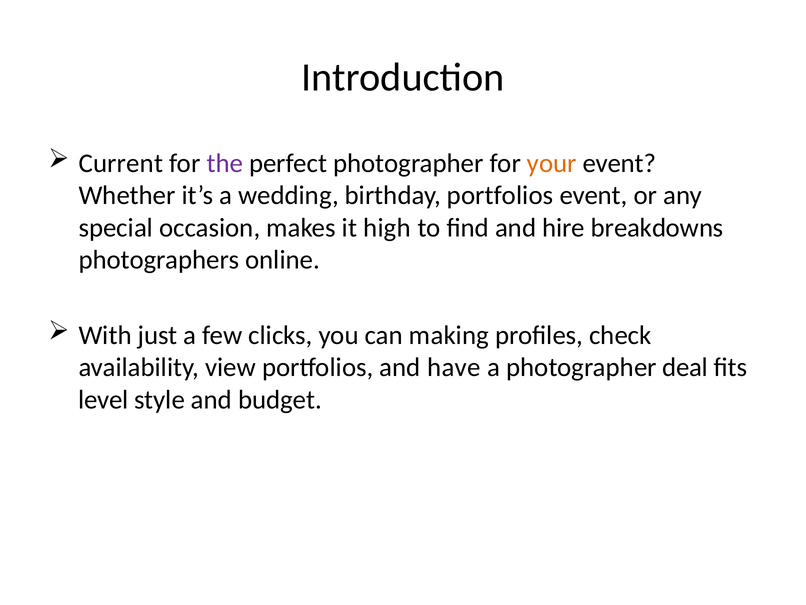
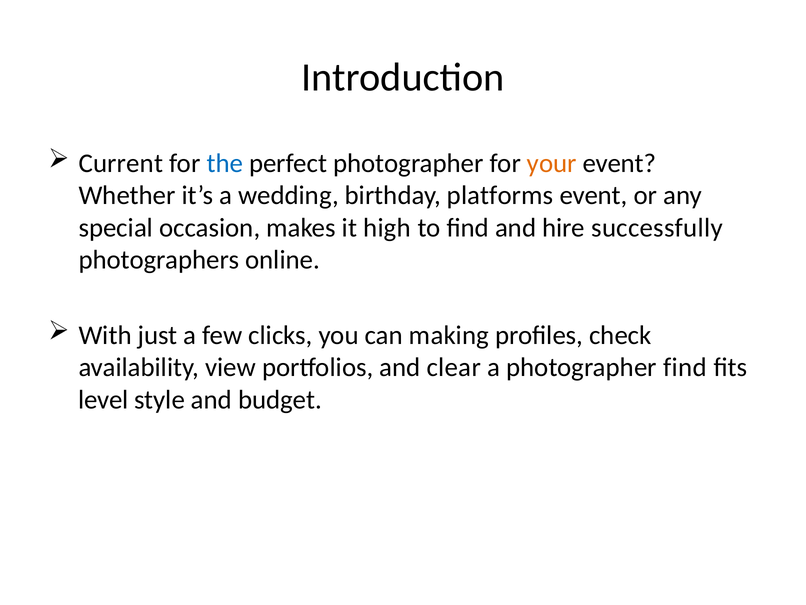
the colour: purple -> blue (225, 163)
birthday portfolios: portfolios -> platforms (500, 195)
breakdowns: breakdowns -> successfully (657, 228)
have: have -> clear (454, 367)
photographer deal: deal -> find (685, 367)
